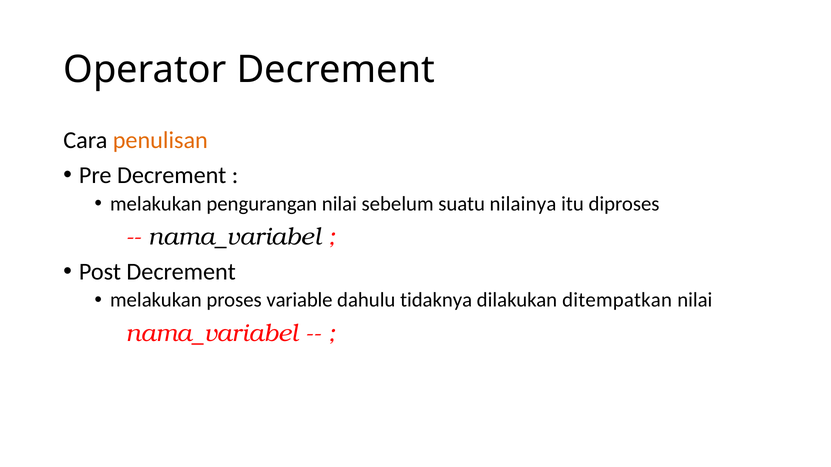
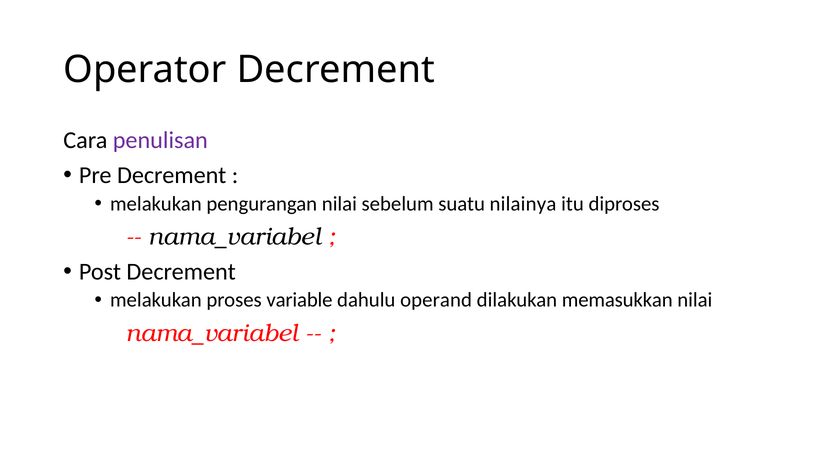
penulisan colour: orange -> purple (160, 140)
tidaknya: tidaknya -> operand (436, 300)
ditempatkan: ditempatkan -> memasukkan (617, 300)
